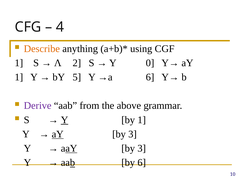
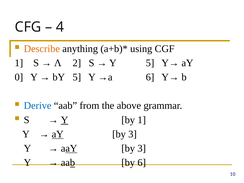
Y 0: 0 -> 5 (150, 63)
1: 1 -> 0 (19, 77)
Derive colour: purple -> blue (38, 106)
